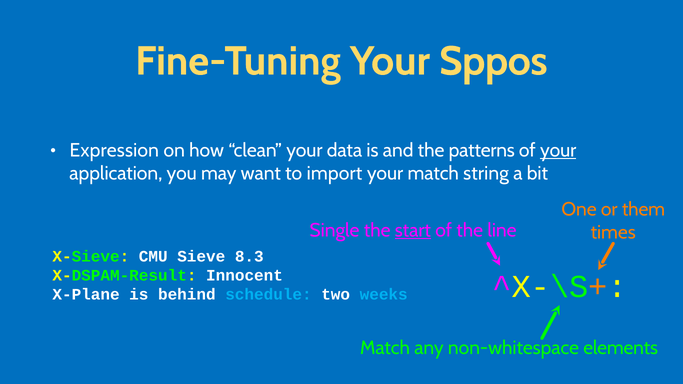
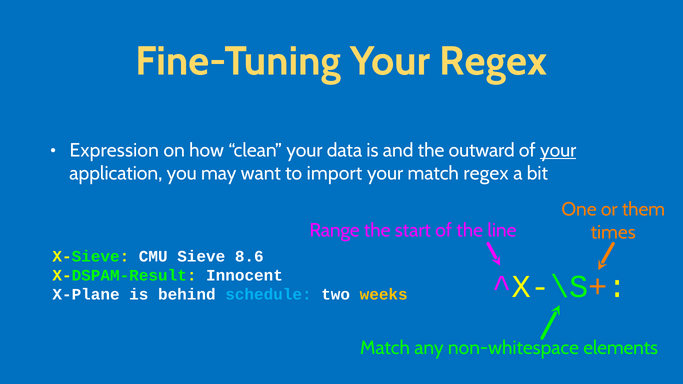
Your Sppos: Sppos -> Regex (493, 61)
patterns: patterns -> outward (482, 150)
match string: string -> regex (486, 173)
Single: Single -> Range (335, 231)
start underline: present -> none (413, 231)
8.3: 8.3 -> 8.6 (249, 256)
weeks colour: light blue -> yellow (384, 295)
